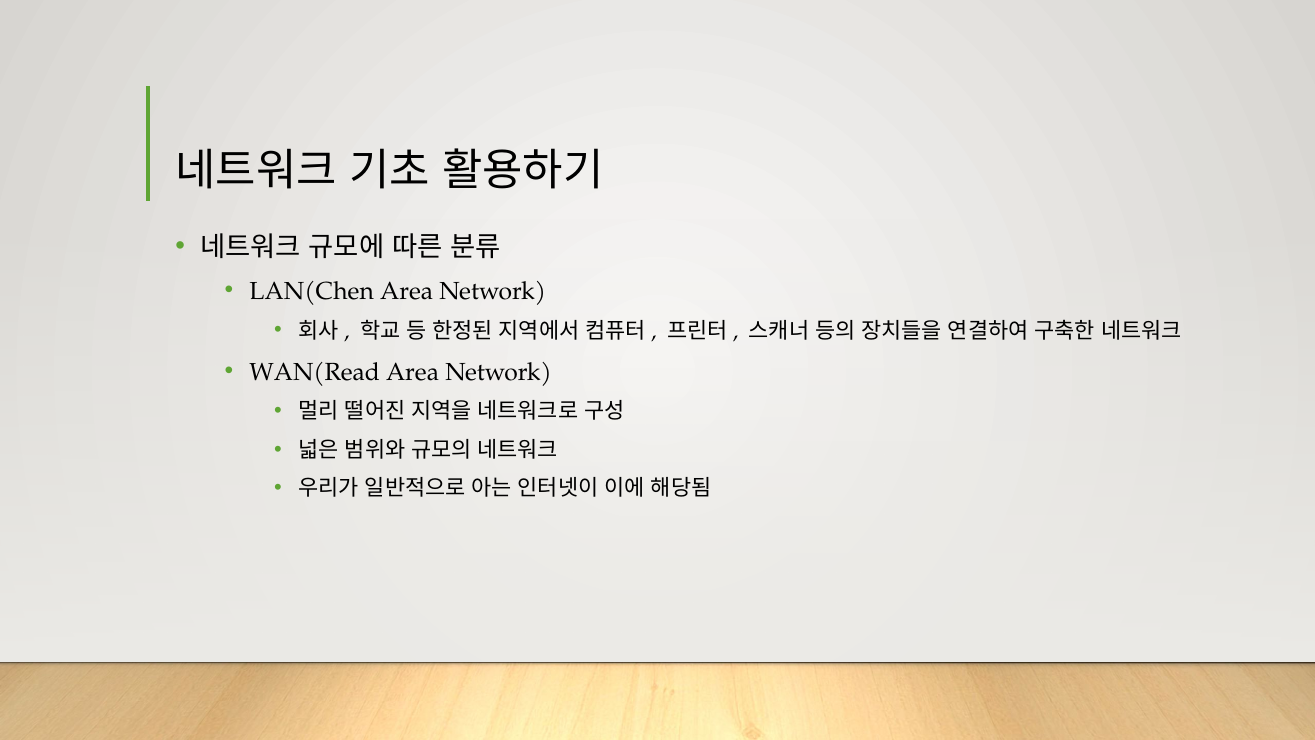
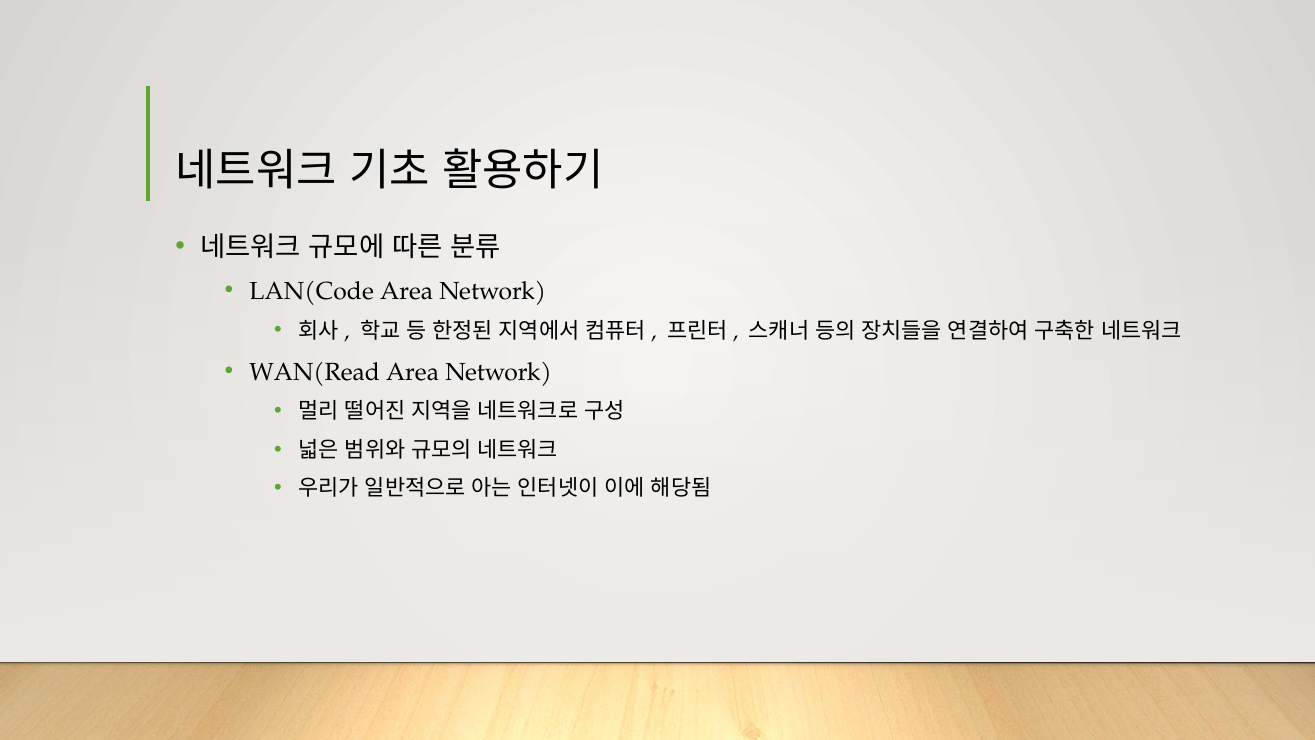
LAN(Chen: LAN(Chen -> LAN(Code (312, 291)
